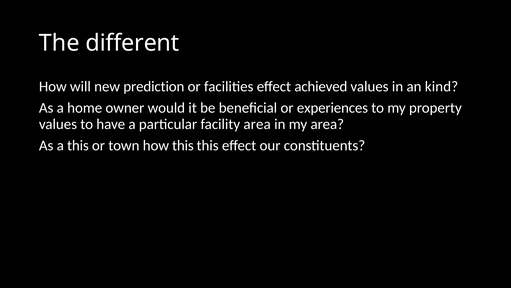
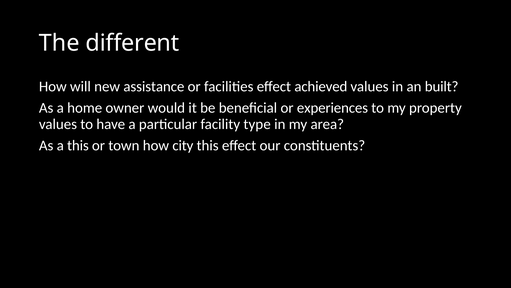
prediction: prediction -> assistance (154, 86)
kind: kind -> built (442, 86)
facility area: area -> type (257, 124)
how this: this -> city (183, 145)
